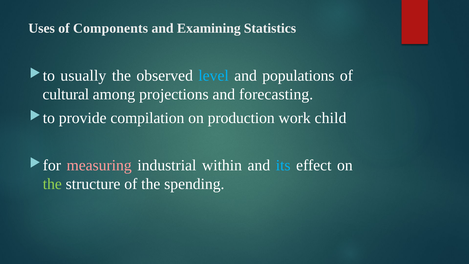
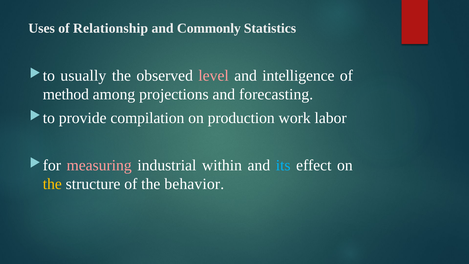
Components: Components -> Relationship (111, 28)
Examining: Examining -> Commonly (209, 28)
level colour: light blue -> pink (214, 75)
populations: populations -> intelligence (298, 75)
cultural: cultural -> method (66, 94)
child: child -> labor (331, 118)
the colour: light green -> yellow (52, 184)
spending: spending -> behavior (194, 184)
